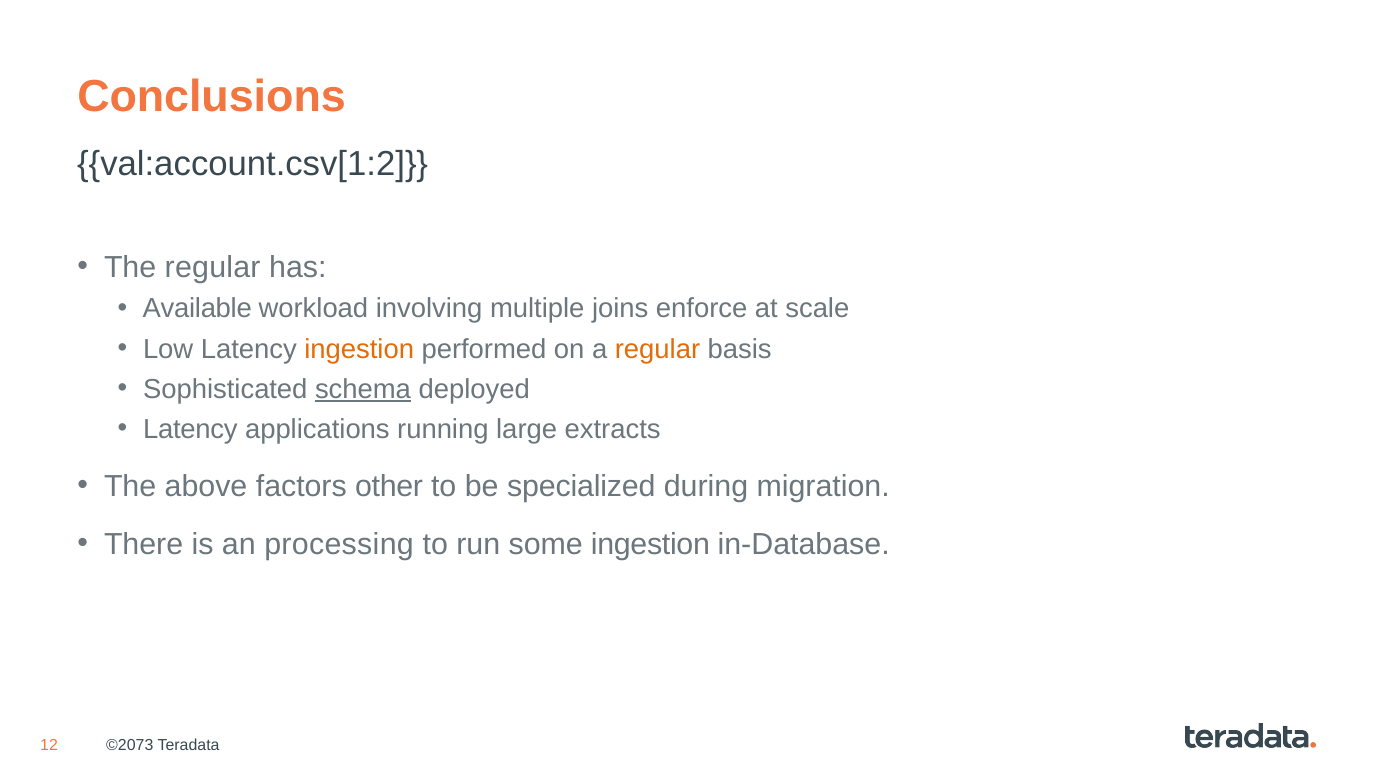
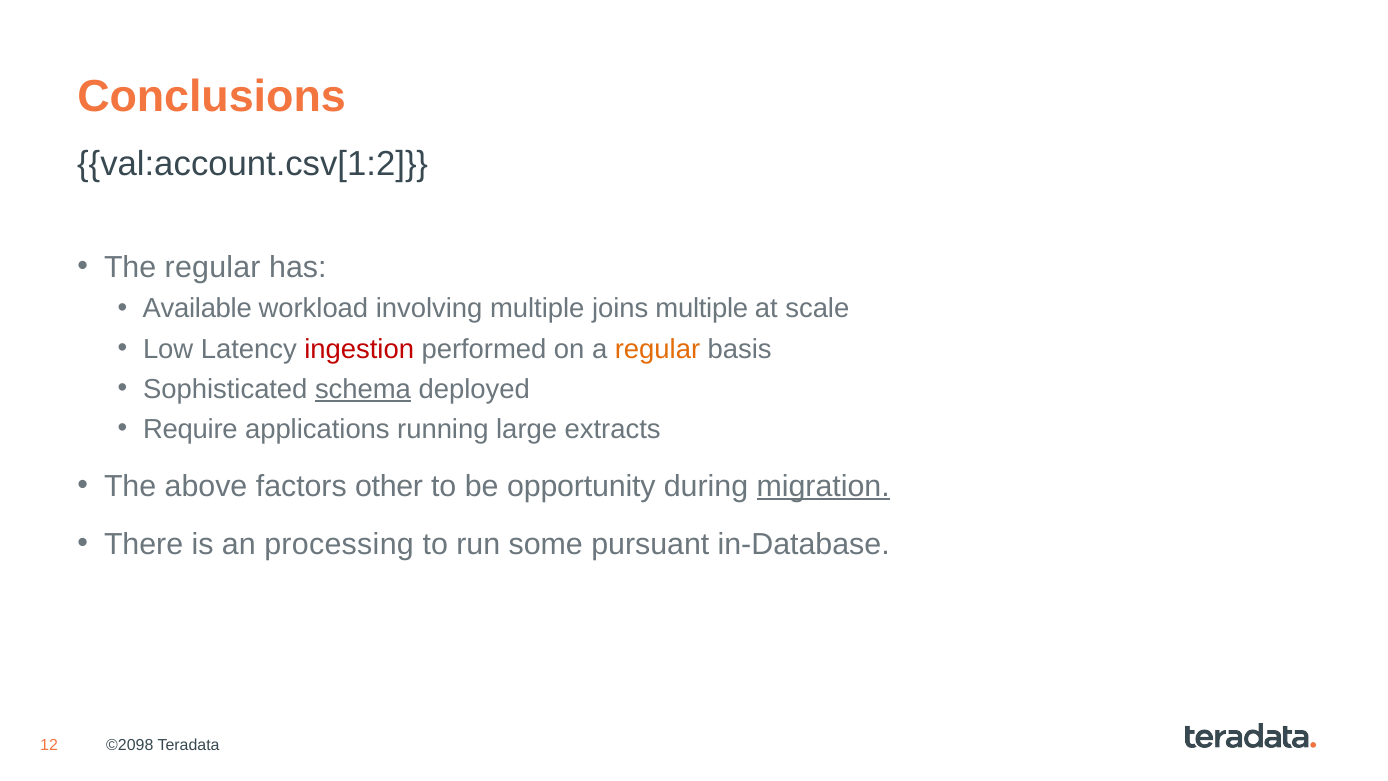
joins enforce: enforce -> multiple (702, 309)
ingestion colour: orange -> red (359, 349)
Latency: Latency -> Require (190, 429)
specialized: specialized -> opportunity (581, 486)
migration underline: none -> present (823, 486)
some ingestion: ingestion -> pursuant (650, 544)
©2073: ©2073 -> ©2098 (130, 745)
